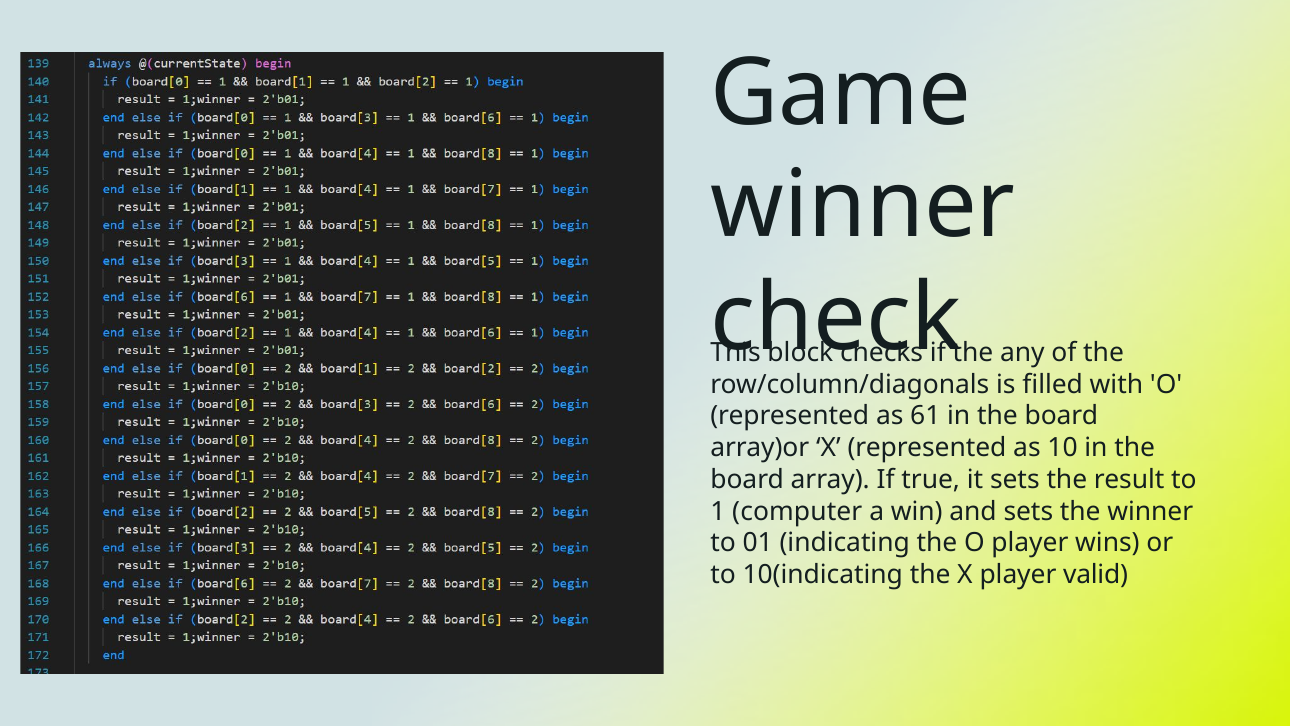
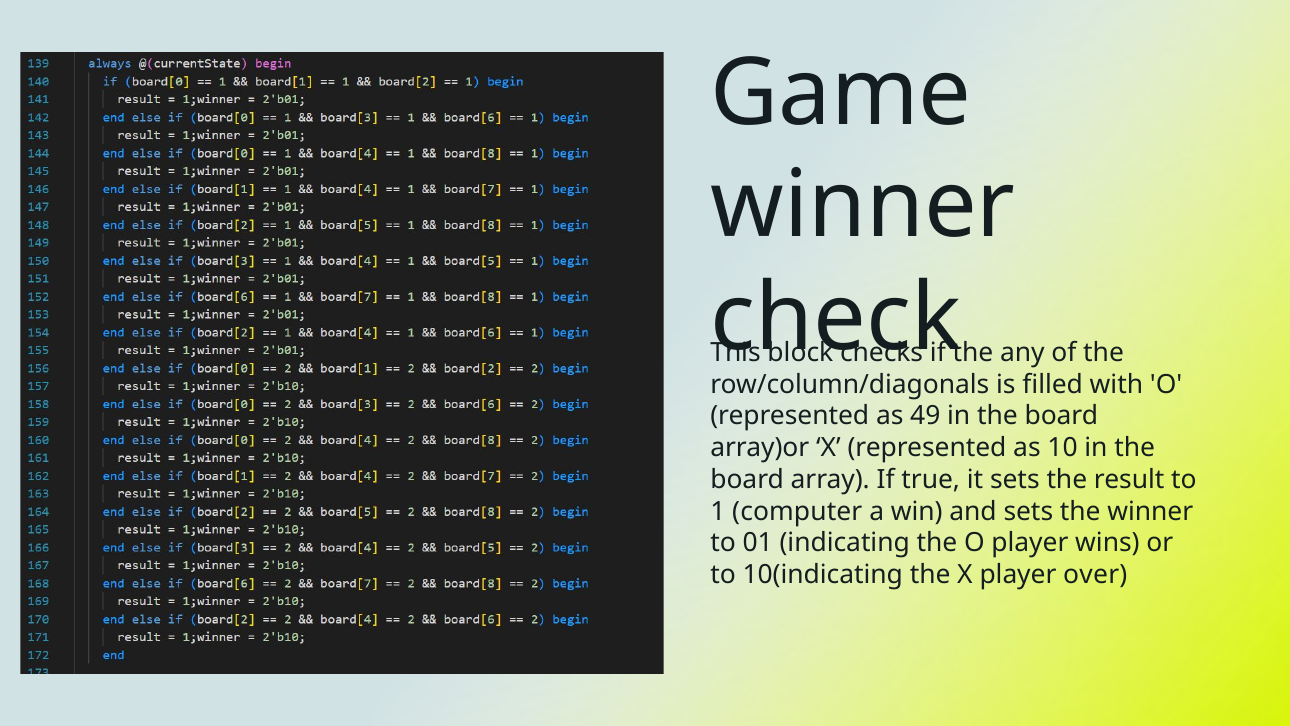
61: 61 -> 49 (925, 416)
valid: valid -> over (1095, 574)
